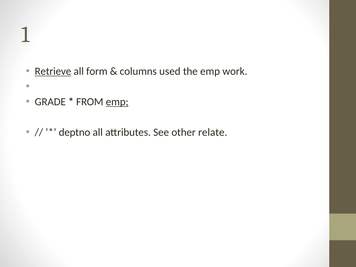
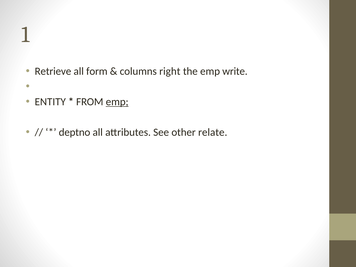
Retrieve underline: present -> none (53, 71)
used: used -> right (170, 71)
work: work -> write (235, 71)
GRADE: GRADE -> ENTITY (50, 102)
